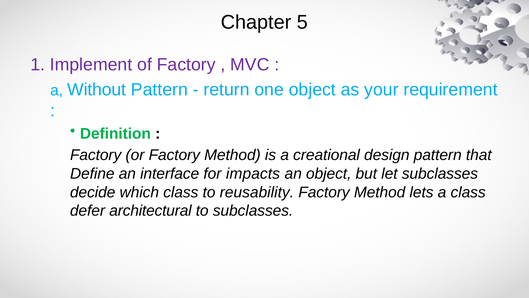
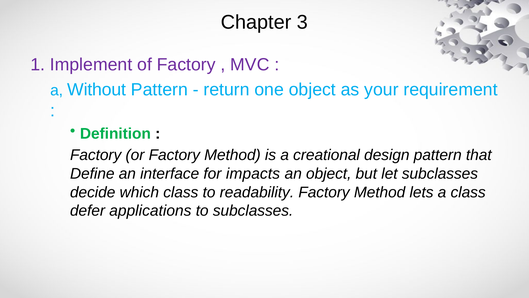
5: 5 -> 3 (302, 22)
reusability: reusability -> readability (257, 192)
architectural: architectural -> applications (150, 211)
